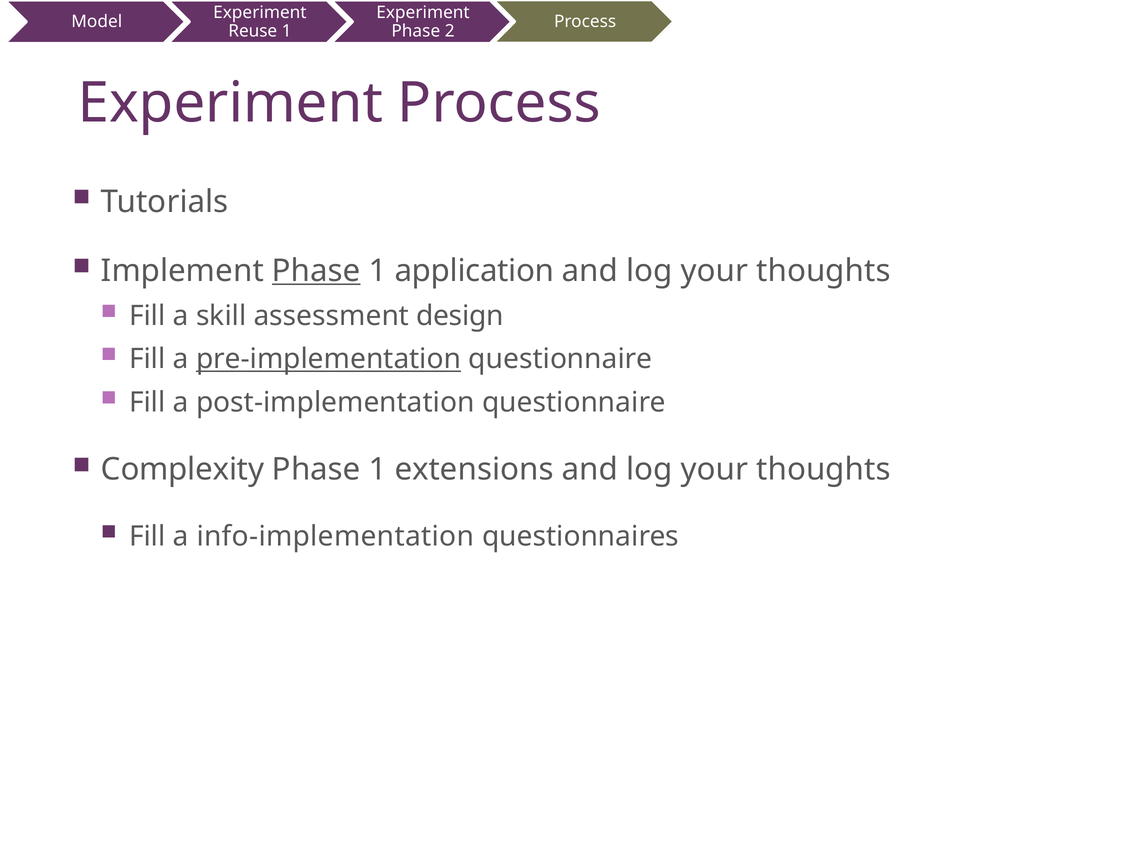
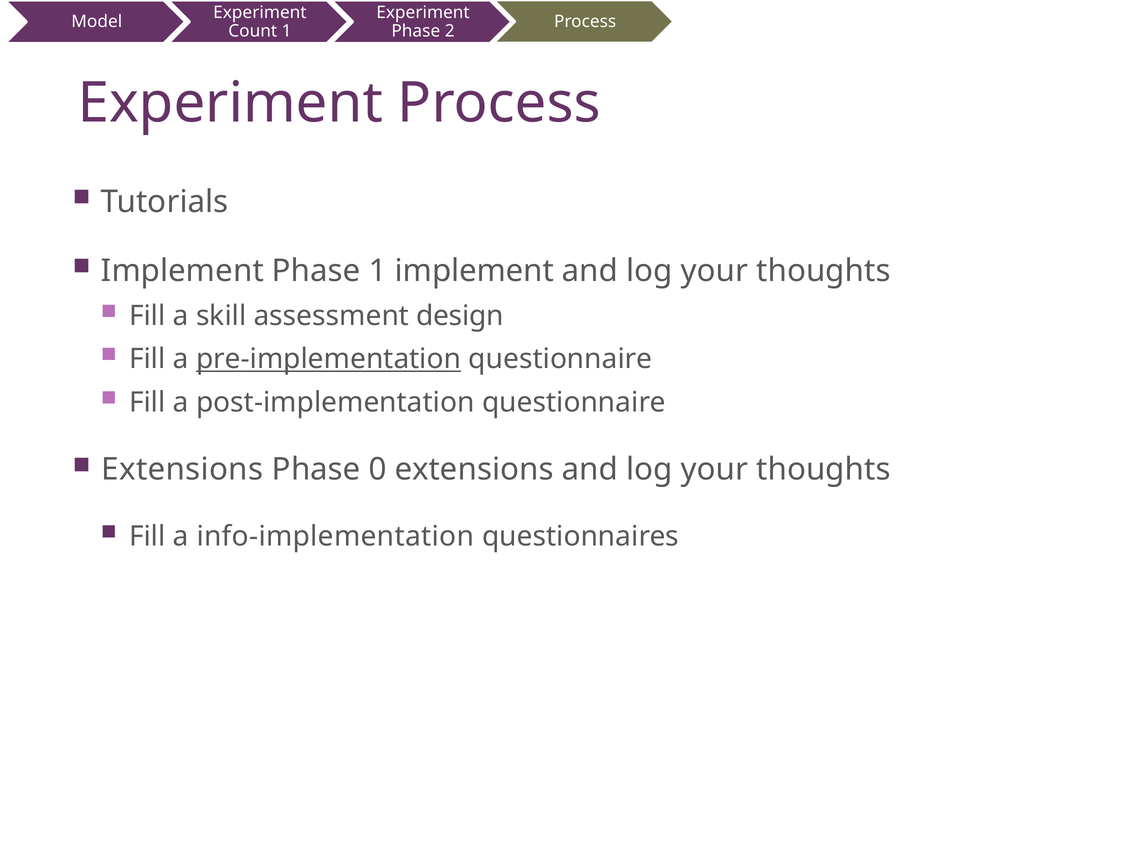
Reuse: Reuse -> Count (253, 31)
Phase underline: present -> none (316, 271)
1 application: application -> implement (474, 271)
Complexity: Complexity -> Extensions (182, 470)
1: 1 -> 0 (378, 470)
